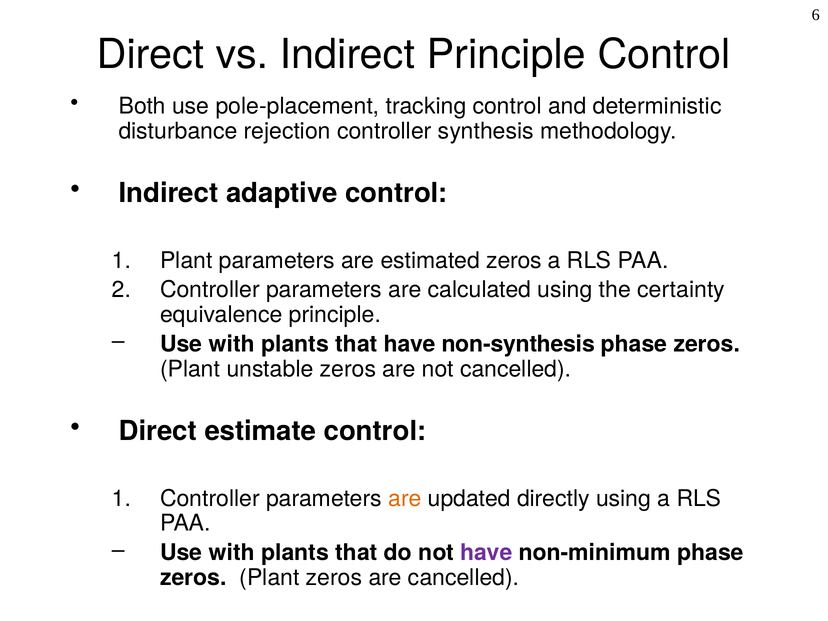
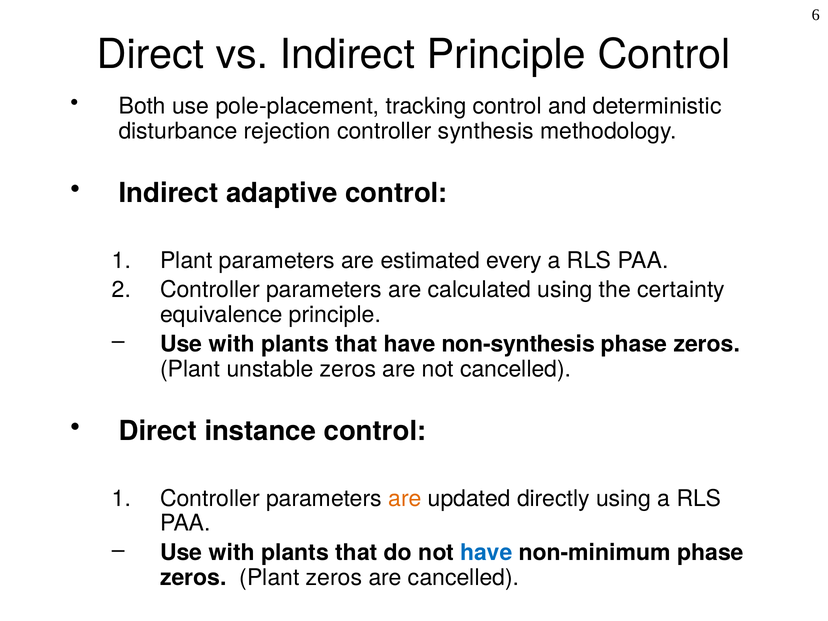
estimated zeros: zeros -> every (514, 260)
estimate: estimate -> instance (260, 431)
have colour: purple -> blue (486, 553)
